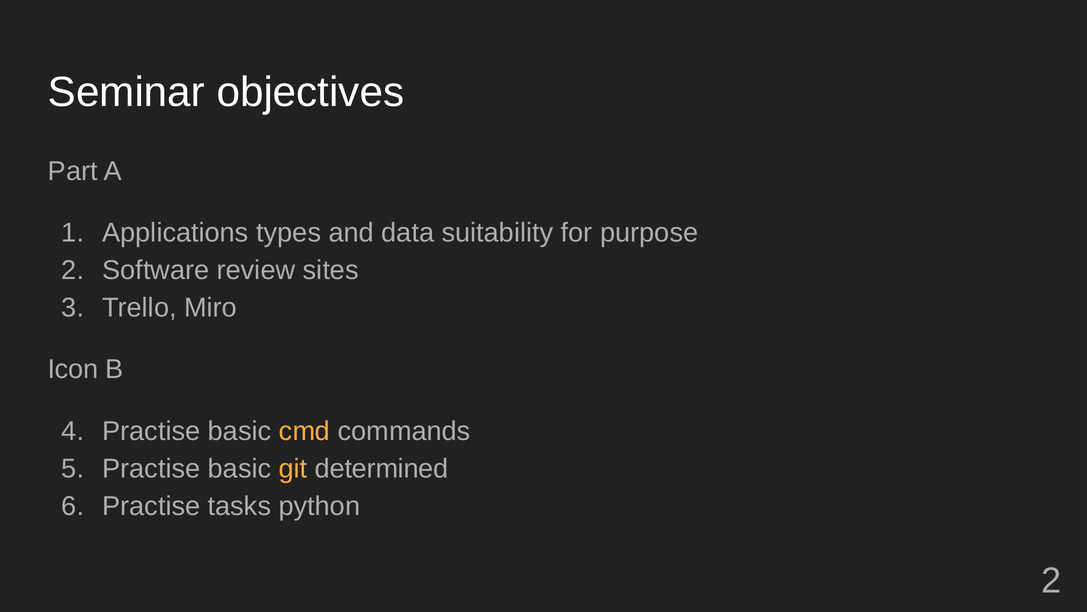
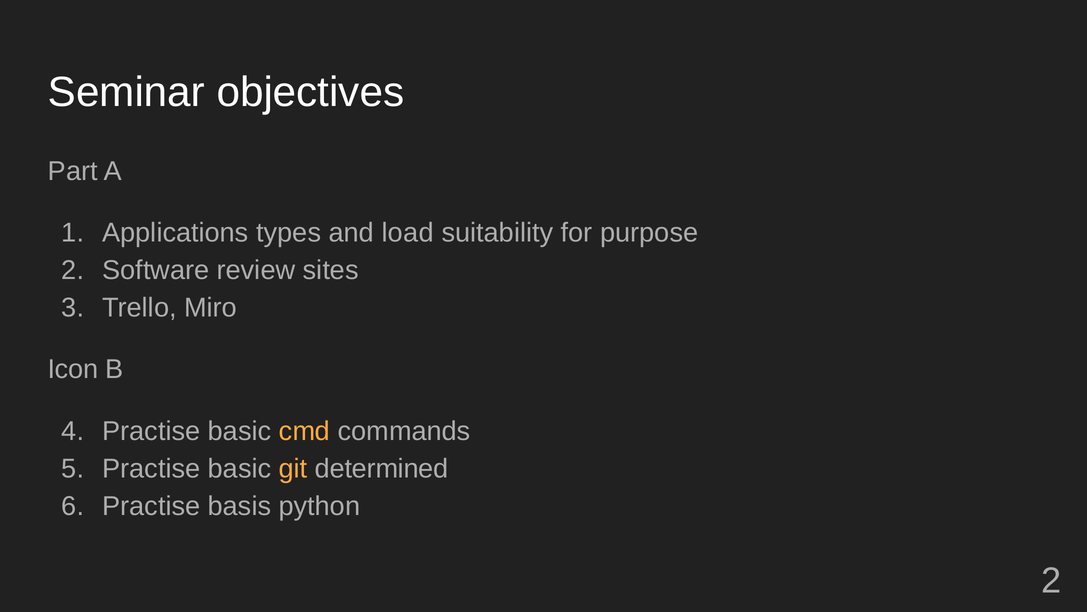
data: data -> load (408, 233)
tasks: tasks -> basis (239, 506)
